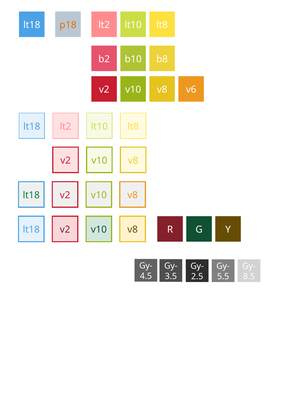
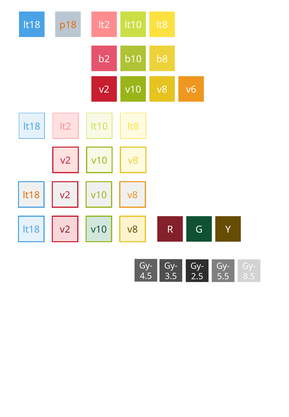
lt18 colour: green -> orange (31, 195)
